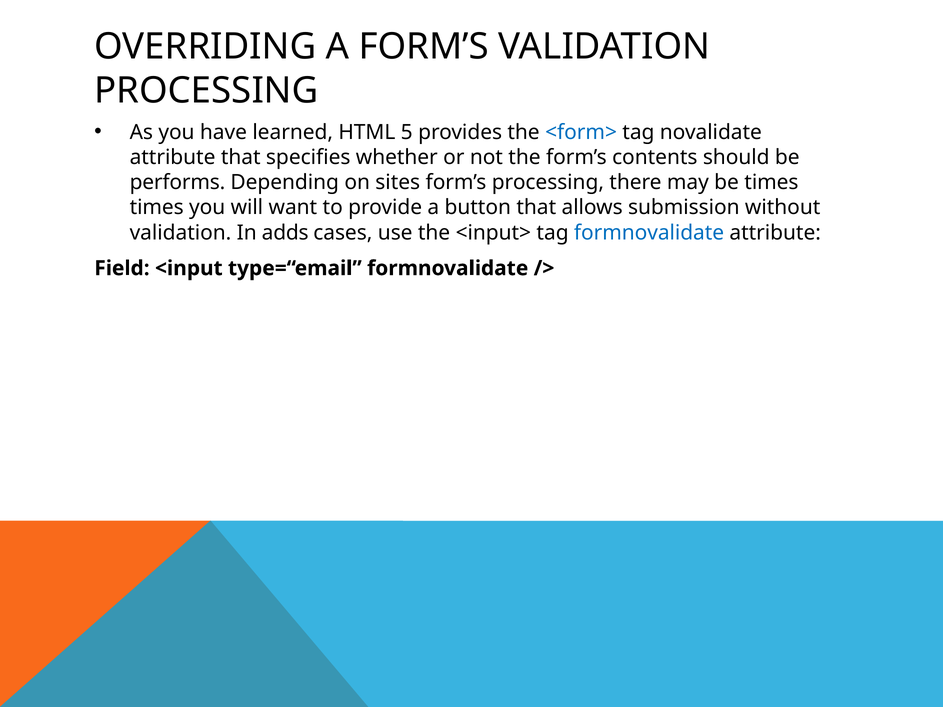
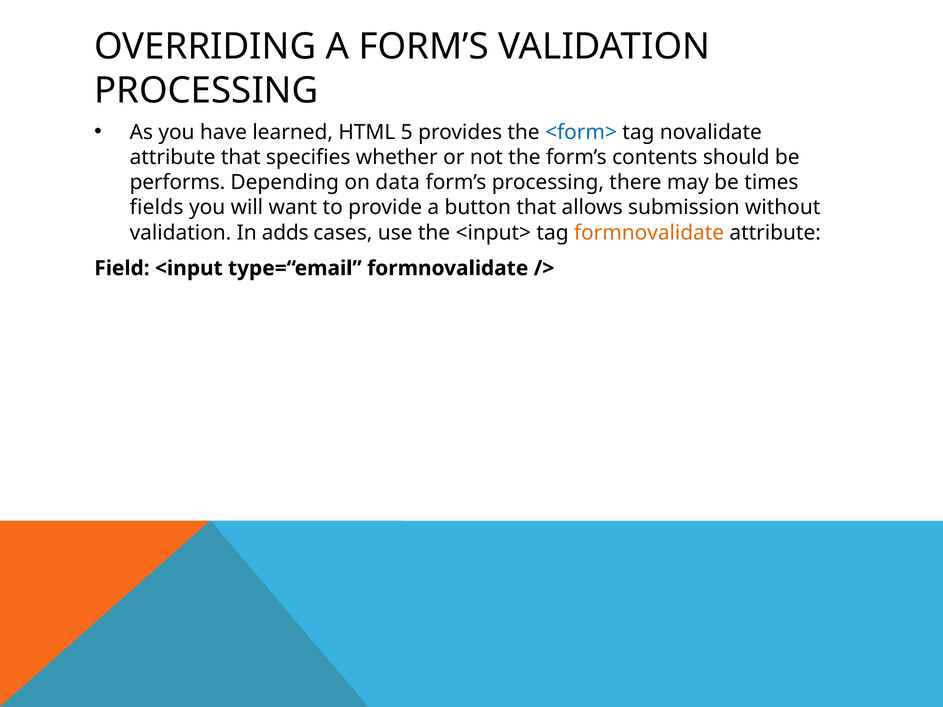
sites: sites -> data (398, 183)
times: times -> fields (157, 208)
formnovalidate colour: blue -> orange (649, 233)
